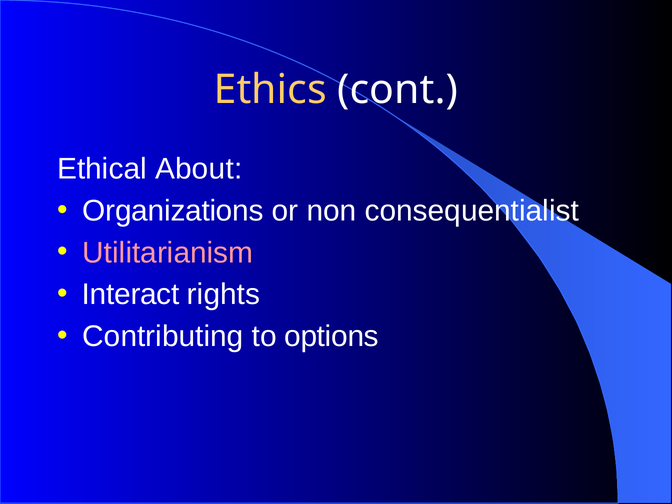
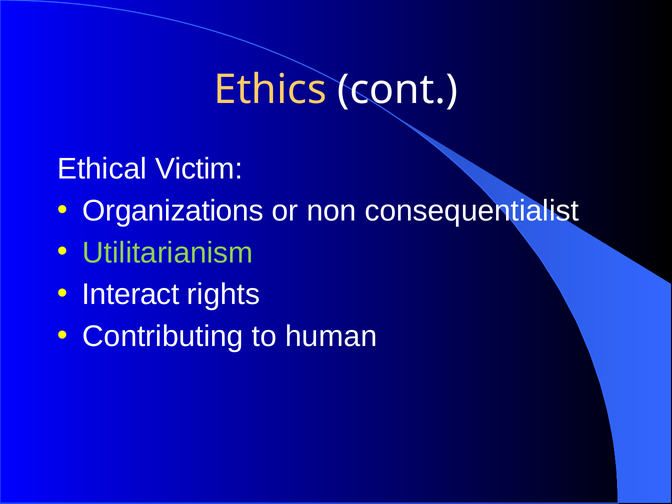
About: About -> Victim (199, 169)
Utilitarianism colour: pink -> light green (168, 253)
options: options -> human (331, 336)
